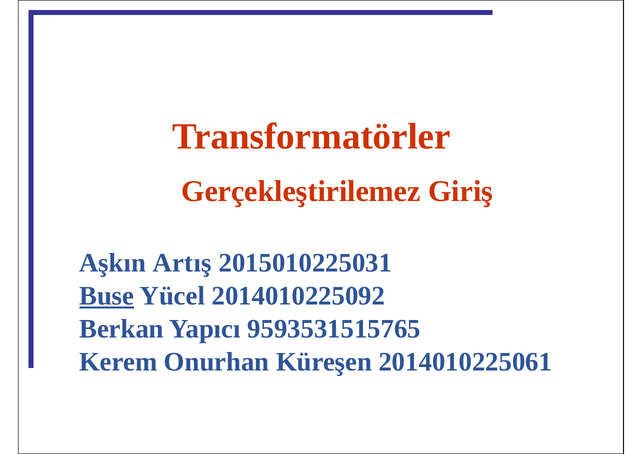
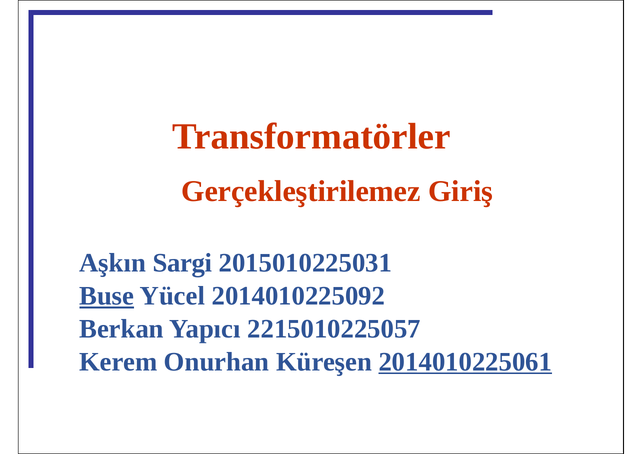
Artış: Artış -> Sargi (182, 263)
9593531515765: 9593531515765 -> 2215010225057 (334, 329)
2014010225061 underline: none -> present (465, 362)
